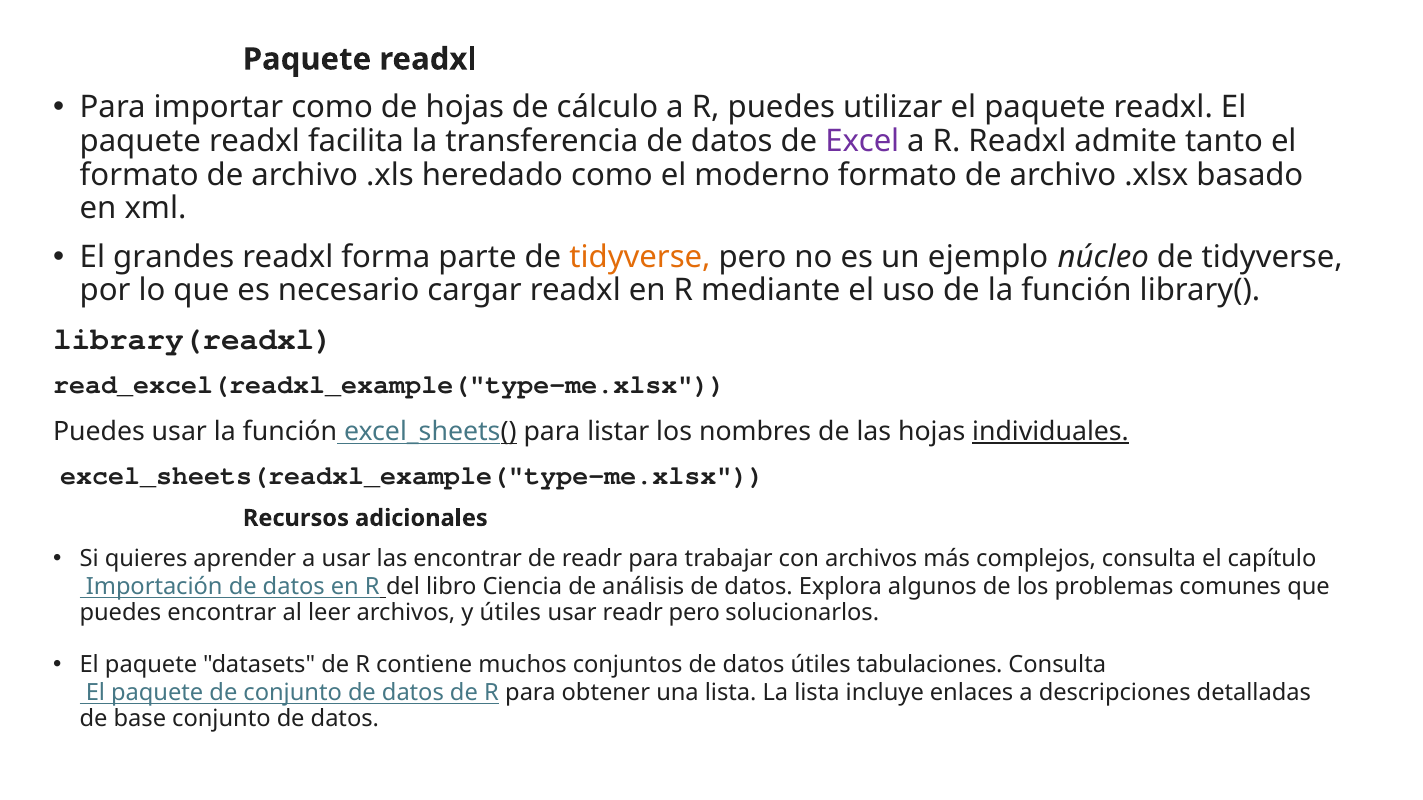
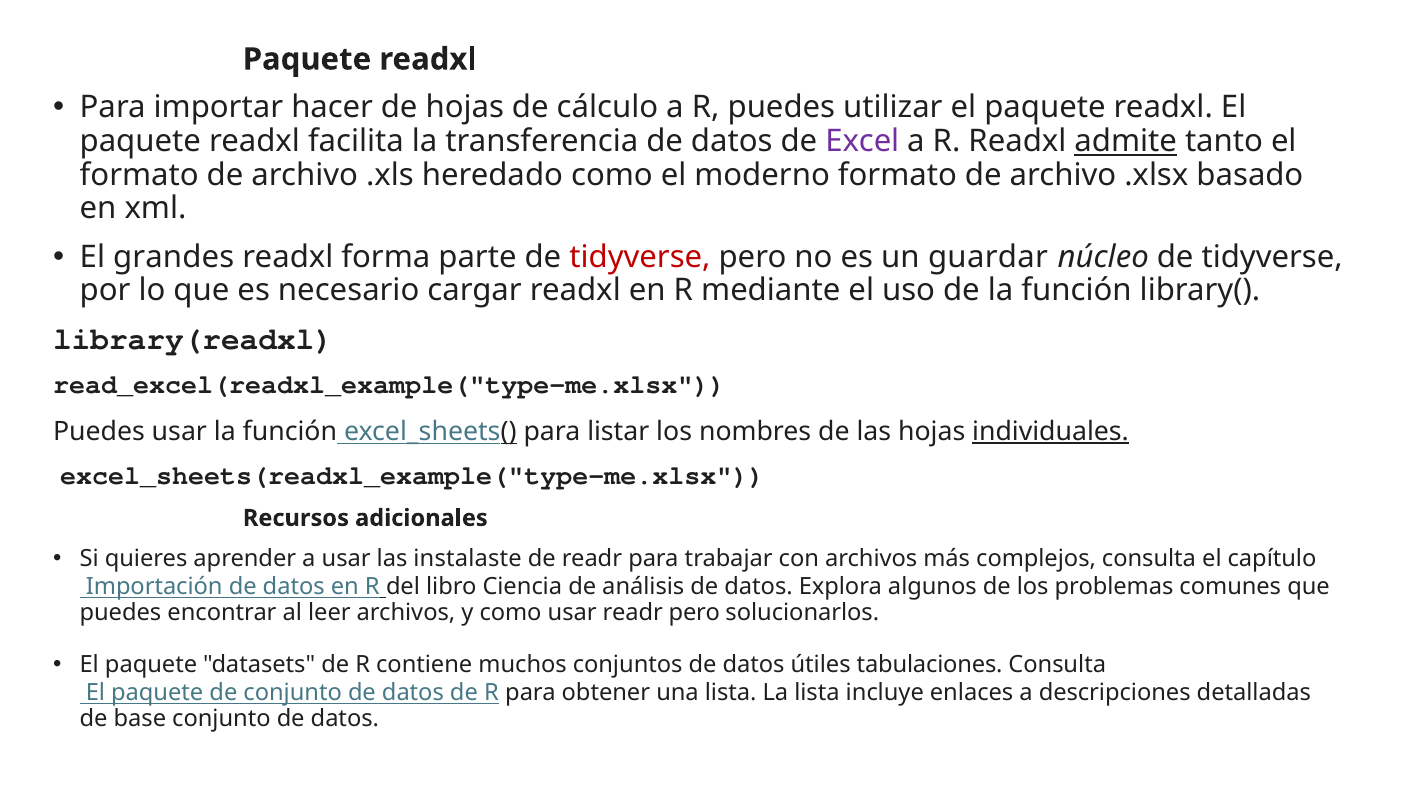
importar como: como -> hacer (332, 108)
admite underline: none -> present (1126, 141)
tidyverse colour: orange -> red (640, 257)
ejemplo: ejemplo -> guardar (988, 257)
las encontrar: encontrar -> instalaste (468, 559)
y útiles: útiles -> como (511, 613)
